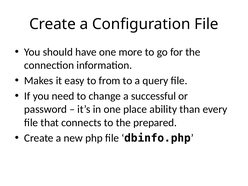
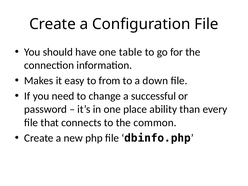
more: more -> table (130, 52)
query: query -> down (155, 81)
prepared: prepared -> common (155, 123)
